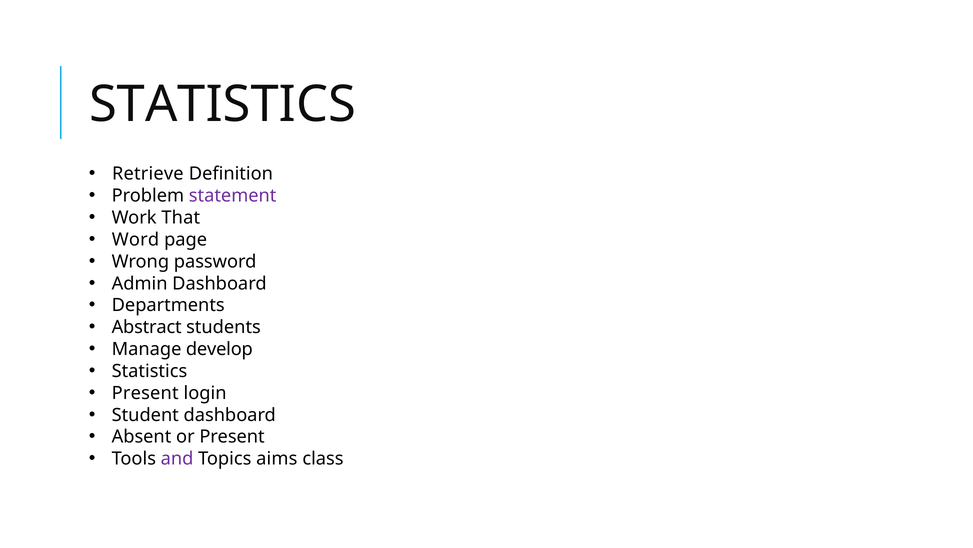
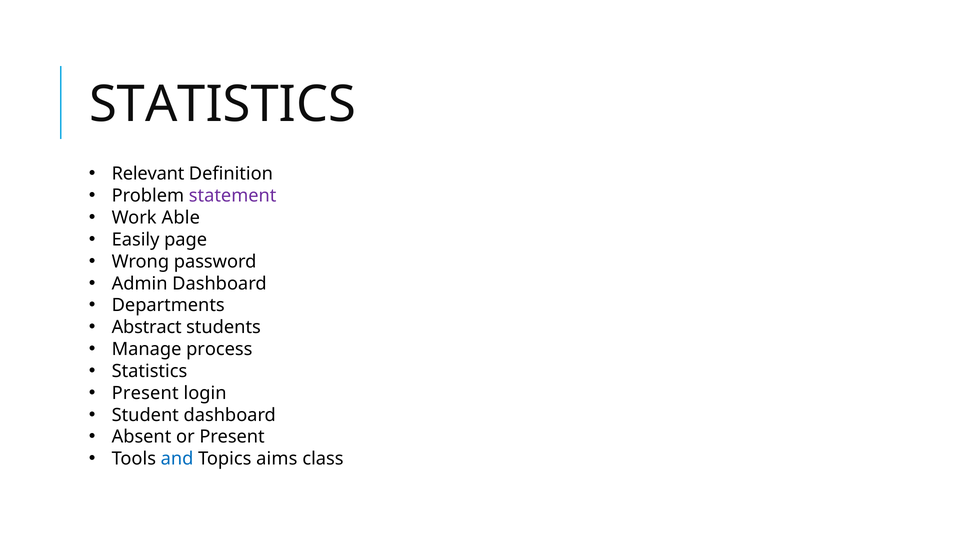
Retrieve: Retrieve -> Relevant (148, 174)
That: That -> Able (181, 217)
Word: Word -> Easily (136, 239)
develop: develop -> process (219, 349)
and colour: purple -> blue (177, 458)
